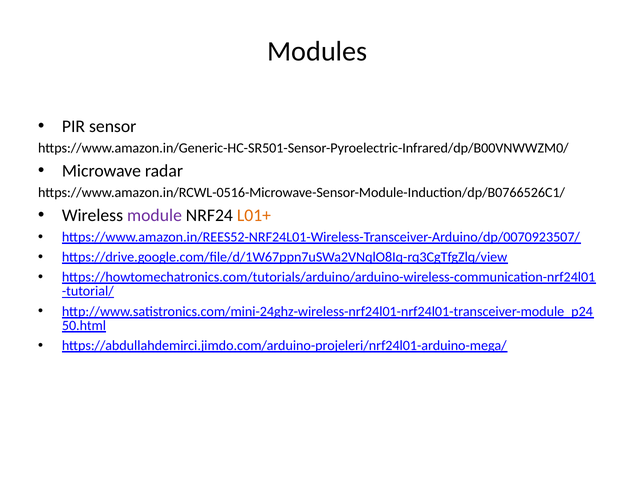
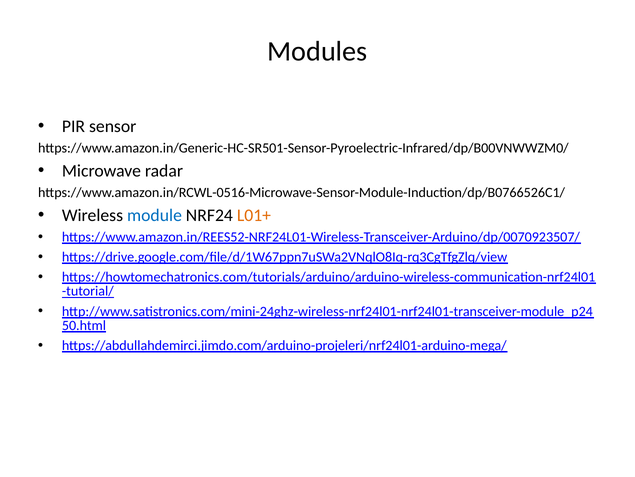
module colour: purple -> blue (154, 215)
